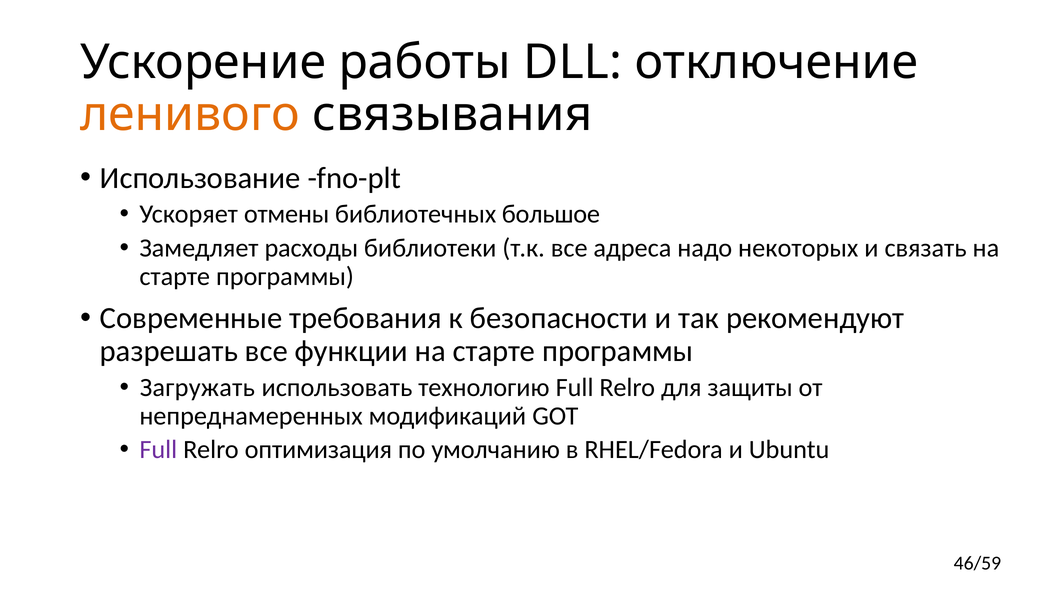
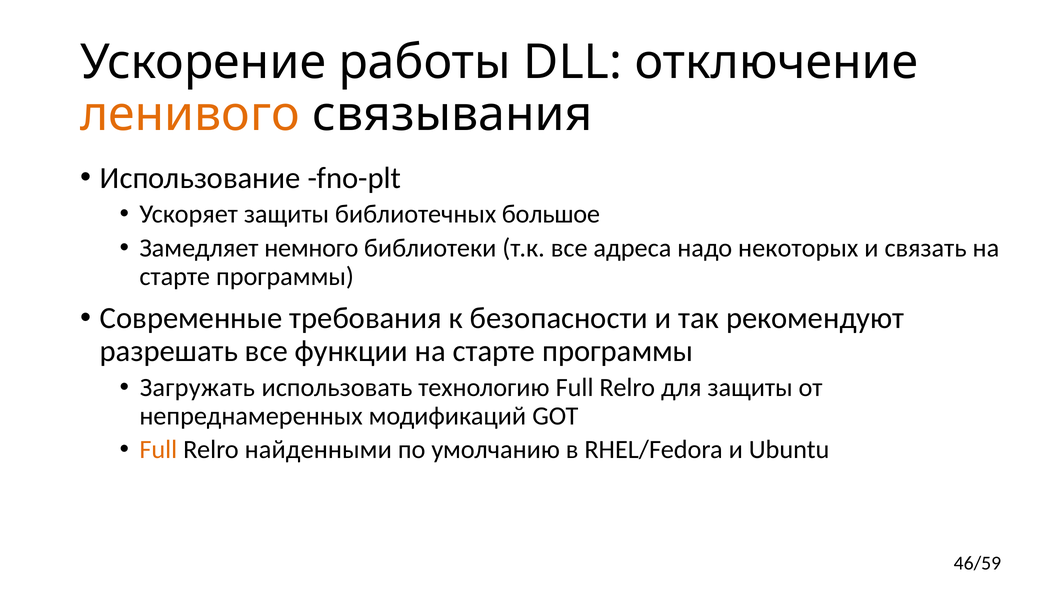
Ускоряет отмены: отмены -> защиты (286, 214)
расходы: расходы -> немного (311, 248)
Full colour: purple -> orange (158, 450)
оптимизация: оптимизация -> найденными (318, 450)
